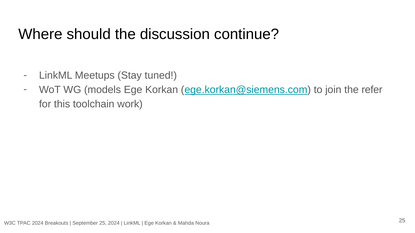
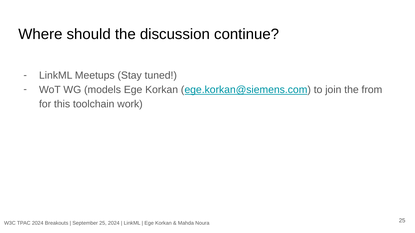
refer: refer -> from (372, 90)
